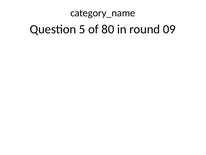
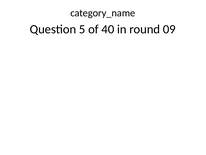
80: 80 -> 40 (108, 29)
